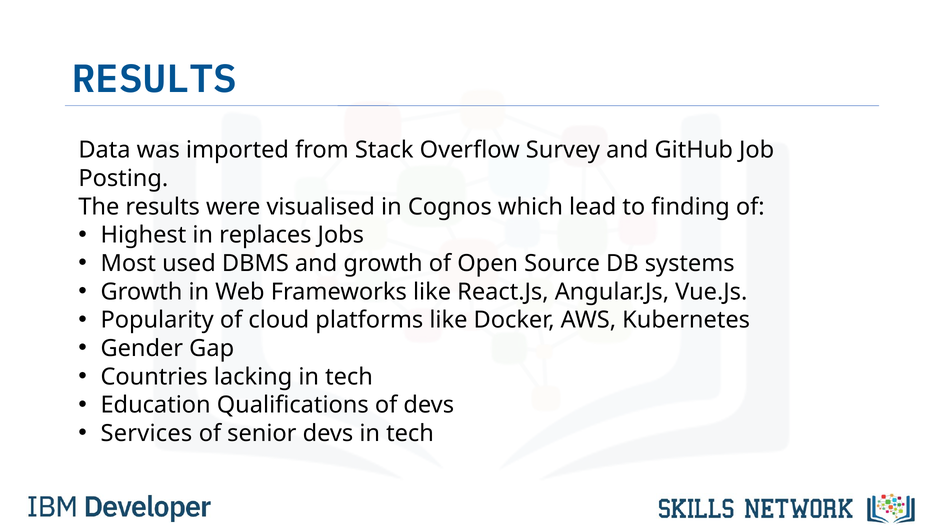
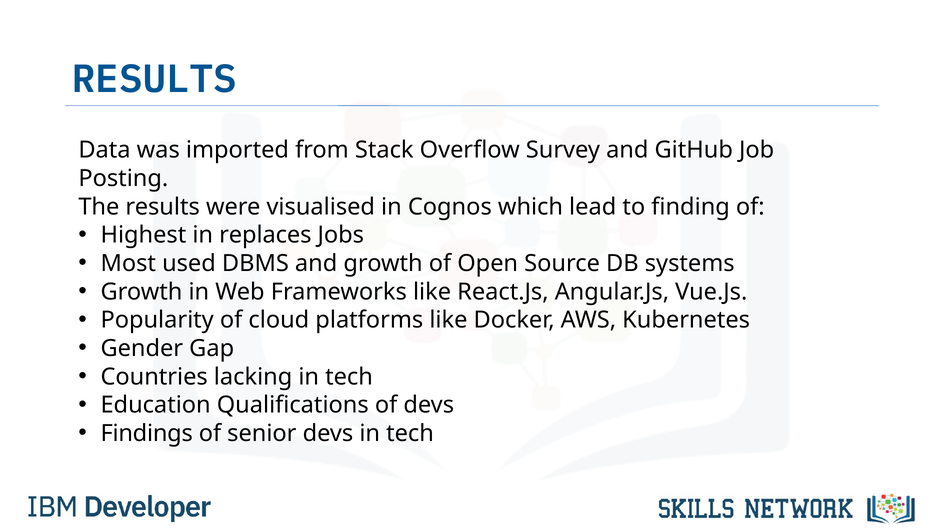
Services: Services -> Findings (147, 433)
